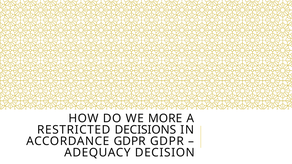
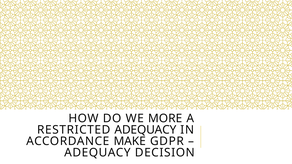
RESTRICTED DECISIONS: DECISIONS -> ADEQUACY (145, 130)
ACCORDANCE GDPR: GDPR -> MAKE (130, 141)
